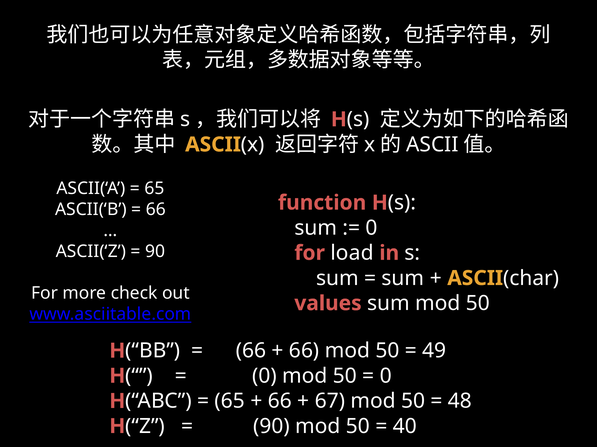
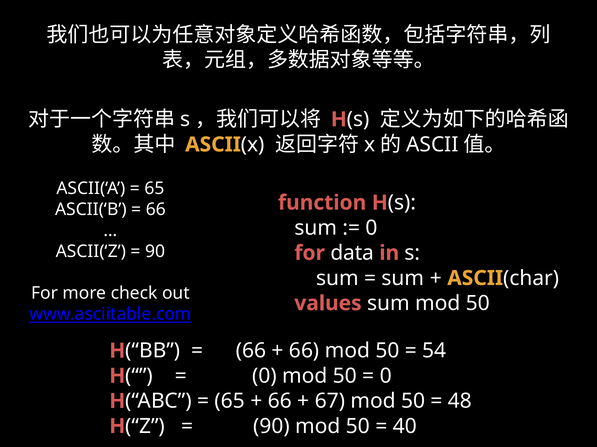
load: load -> data (352, 253)
49: 49 -> 54 (434, 351)
